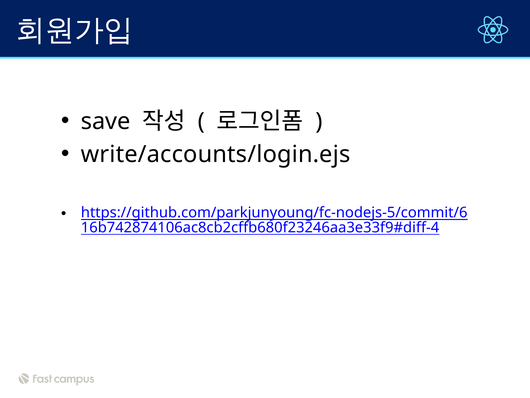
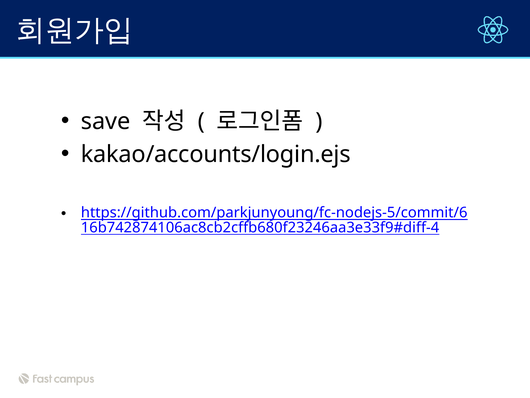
write/accounts/login.ejs: write/accounts/login.ejs -> kakao/accounts/login.ejs (216, 154)
